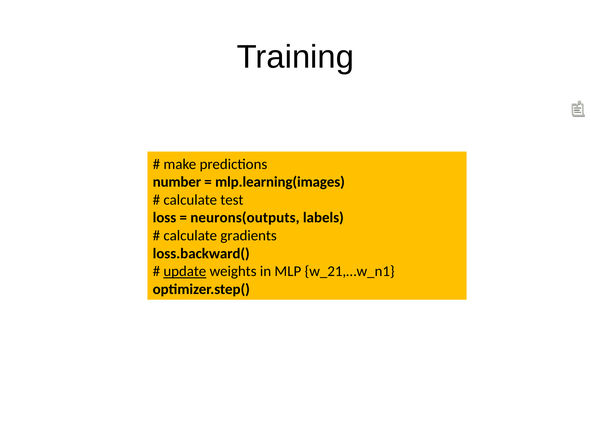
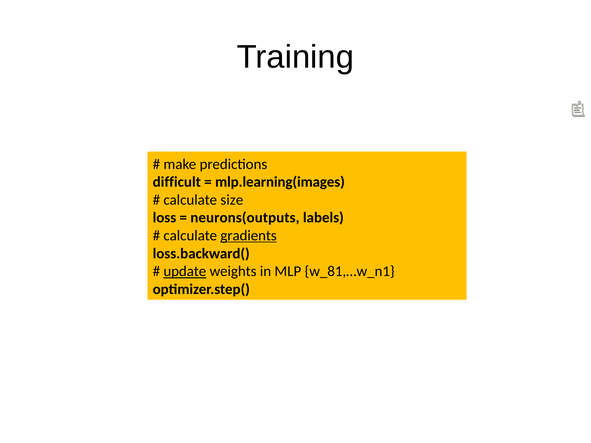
number: number -> difficult (177, 182)
test: test -> size (232, 200)
gradients underline: none -> present (249, 236)
w_21,…w_n1: w_21,…w_n1 -> w_81,…w_n1 (350, 271)
